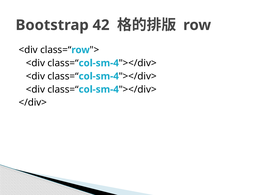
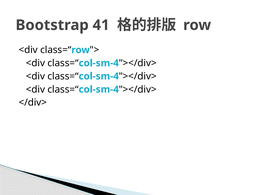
42: 42 -> 41 (101, 25)
